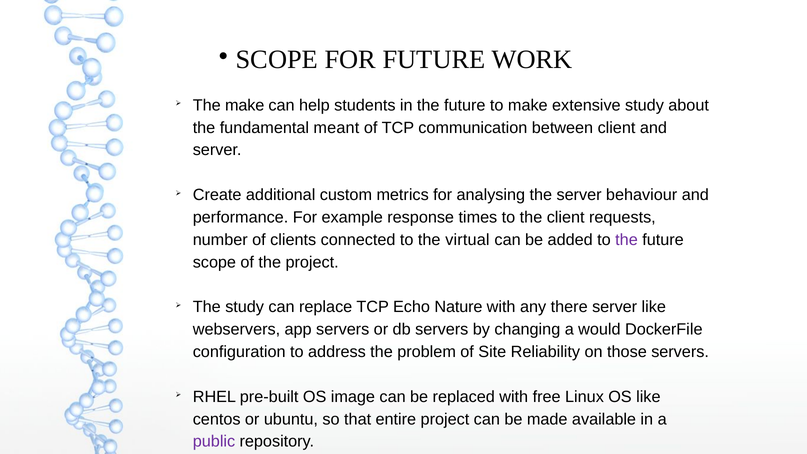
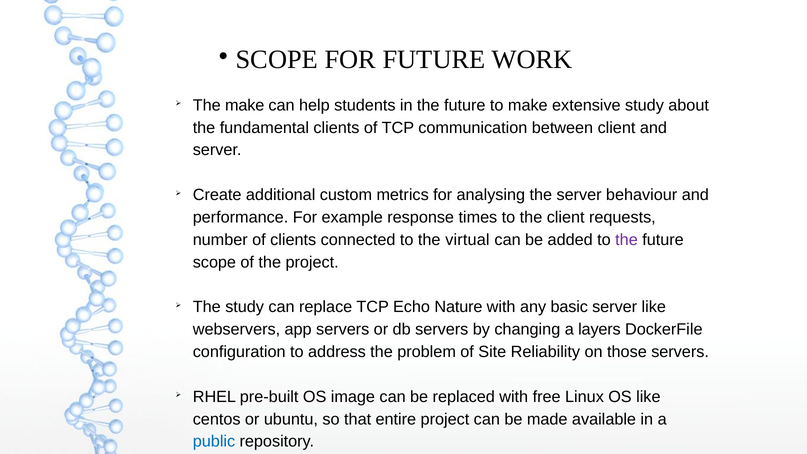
fundamental meant: meant -> clients (336, 128)
there: there -> basic (569, 307)
would: would -> layers (599, 329)
public colour: purple -> blue (214, 442)
